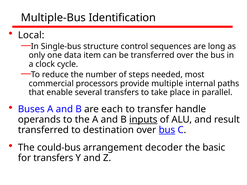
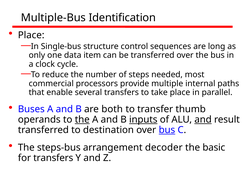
Local: Local -> Place (31, 35)
each: each -> both (112, 109)
handle: handle -> thumb (191, 109)
the underline: none -> present (82, 120)
and underline: none -> present (203, 120)
could-bus: could-bus -> steps-bus (59, 148)
